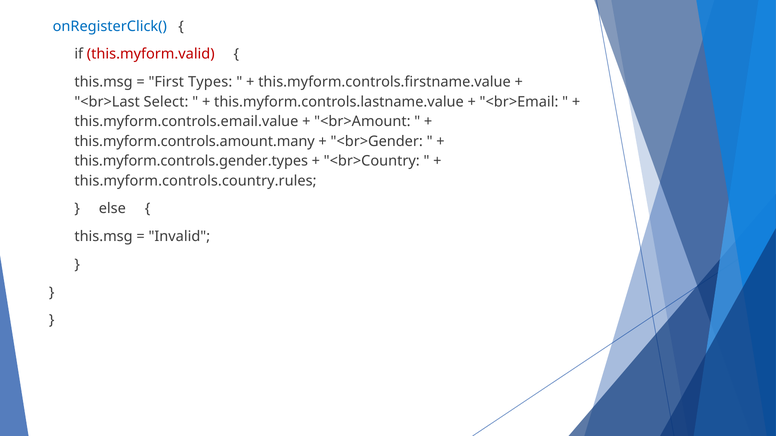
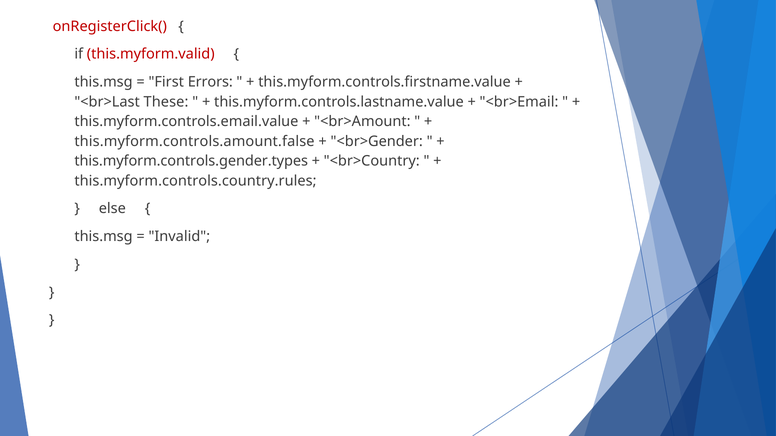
onRegisterClick( colour: blue -> red (110, 26)
Types: Types -> Errors (210, 82)
Select: Select -> These (166, 102)
this.myform.controls.amount.many: this.myform.controls.amount.many -> this.myform.controls.amount.false (194, 141)
